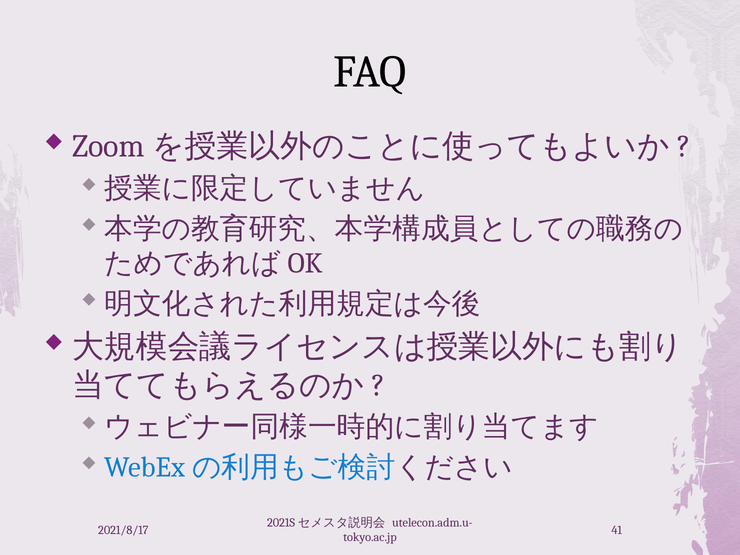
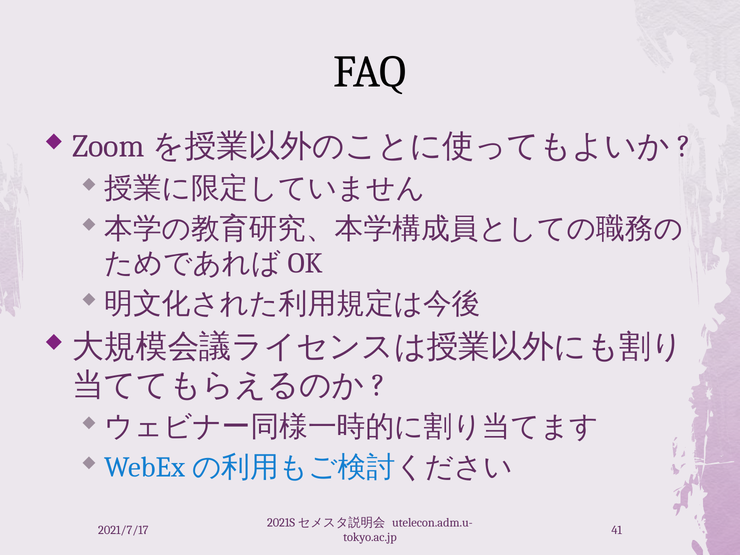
2021/8/17: 2021/8/17 -> 2021/7/17 (123, 530)
